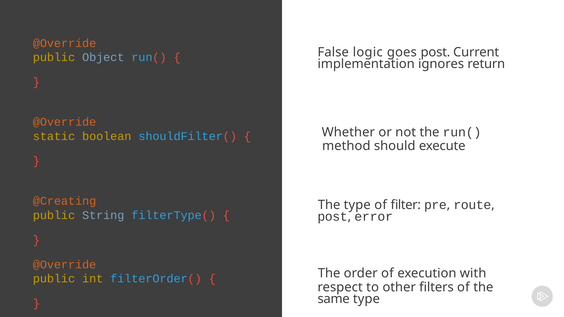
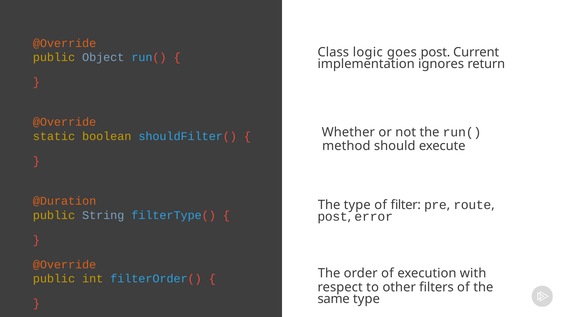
False: False -> Class (333, 52)
@Creating: @Creating -> @Duration (65, 201)
